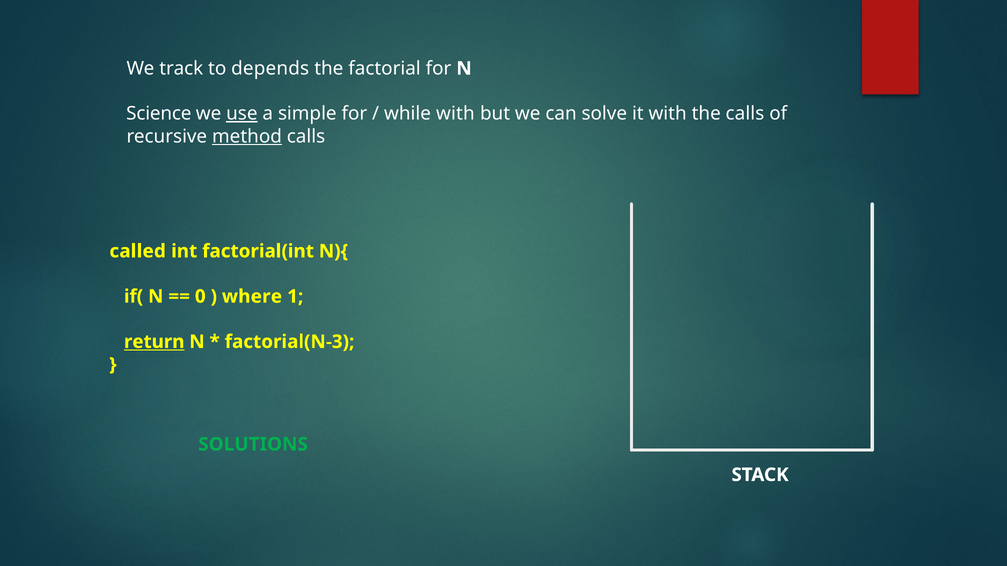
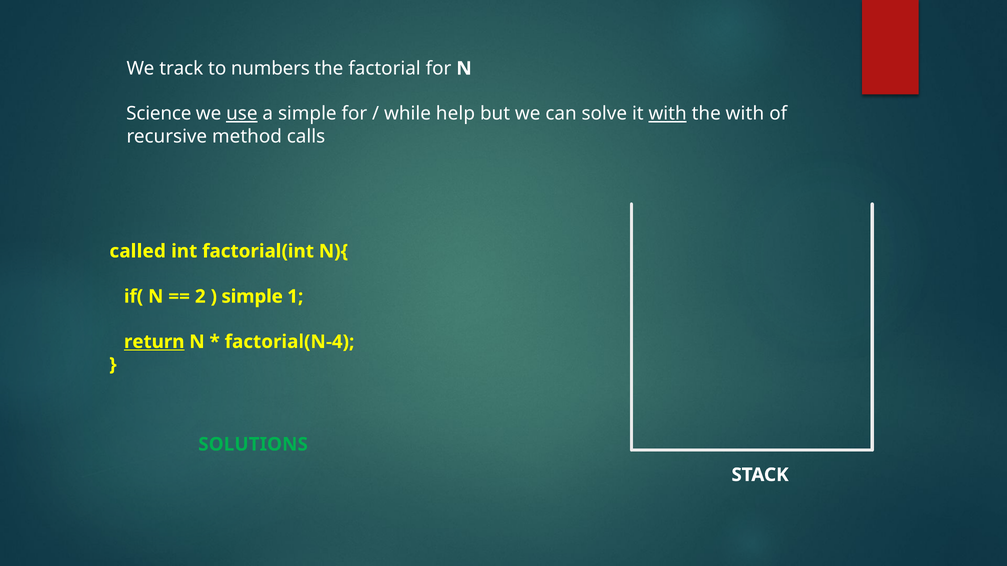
depends: depends -> numbers (270, 68)
while with: with -> help (455, 114)
with underline: none -> present (668, 114)
the calls: calls -> with (745, 114)
method underline: present -> none (247, 136)
0: 0 -> 2 (200, 297)
where: where -> simple (252, 297)
factorial(N-3: factorial(N-3 -> factorial(N-4 (290, 342)
